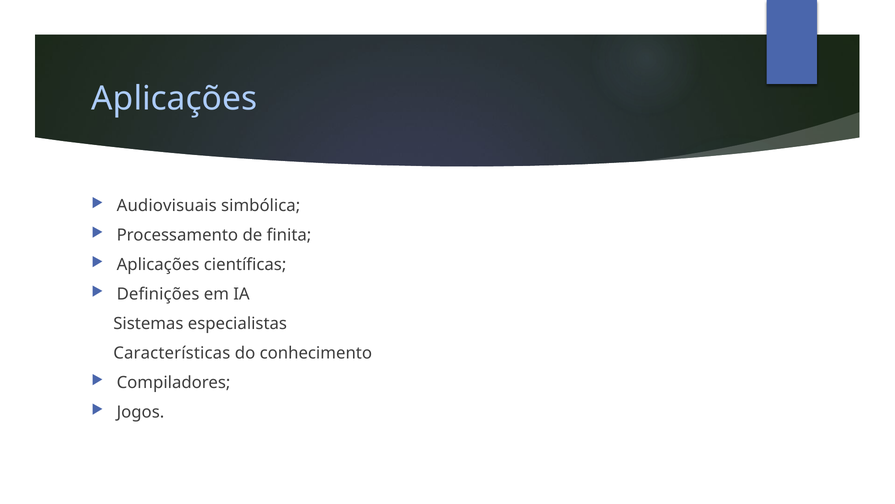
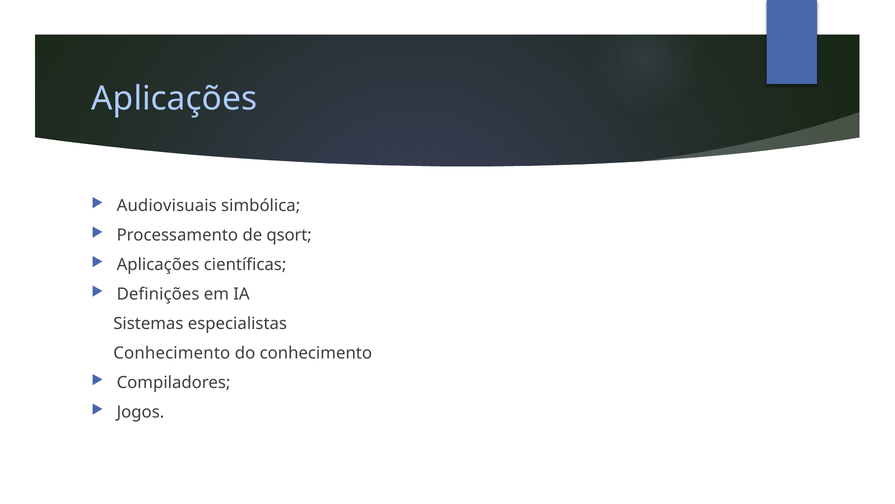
finita: finita -> qsort (289, 235)
Características: Características -> Conhecimento (172, 353)
